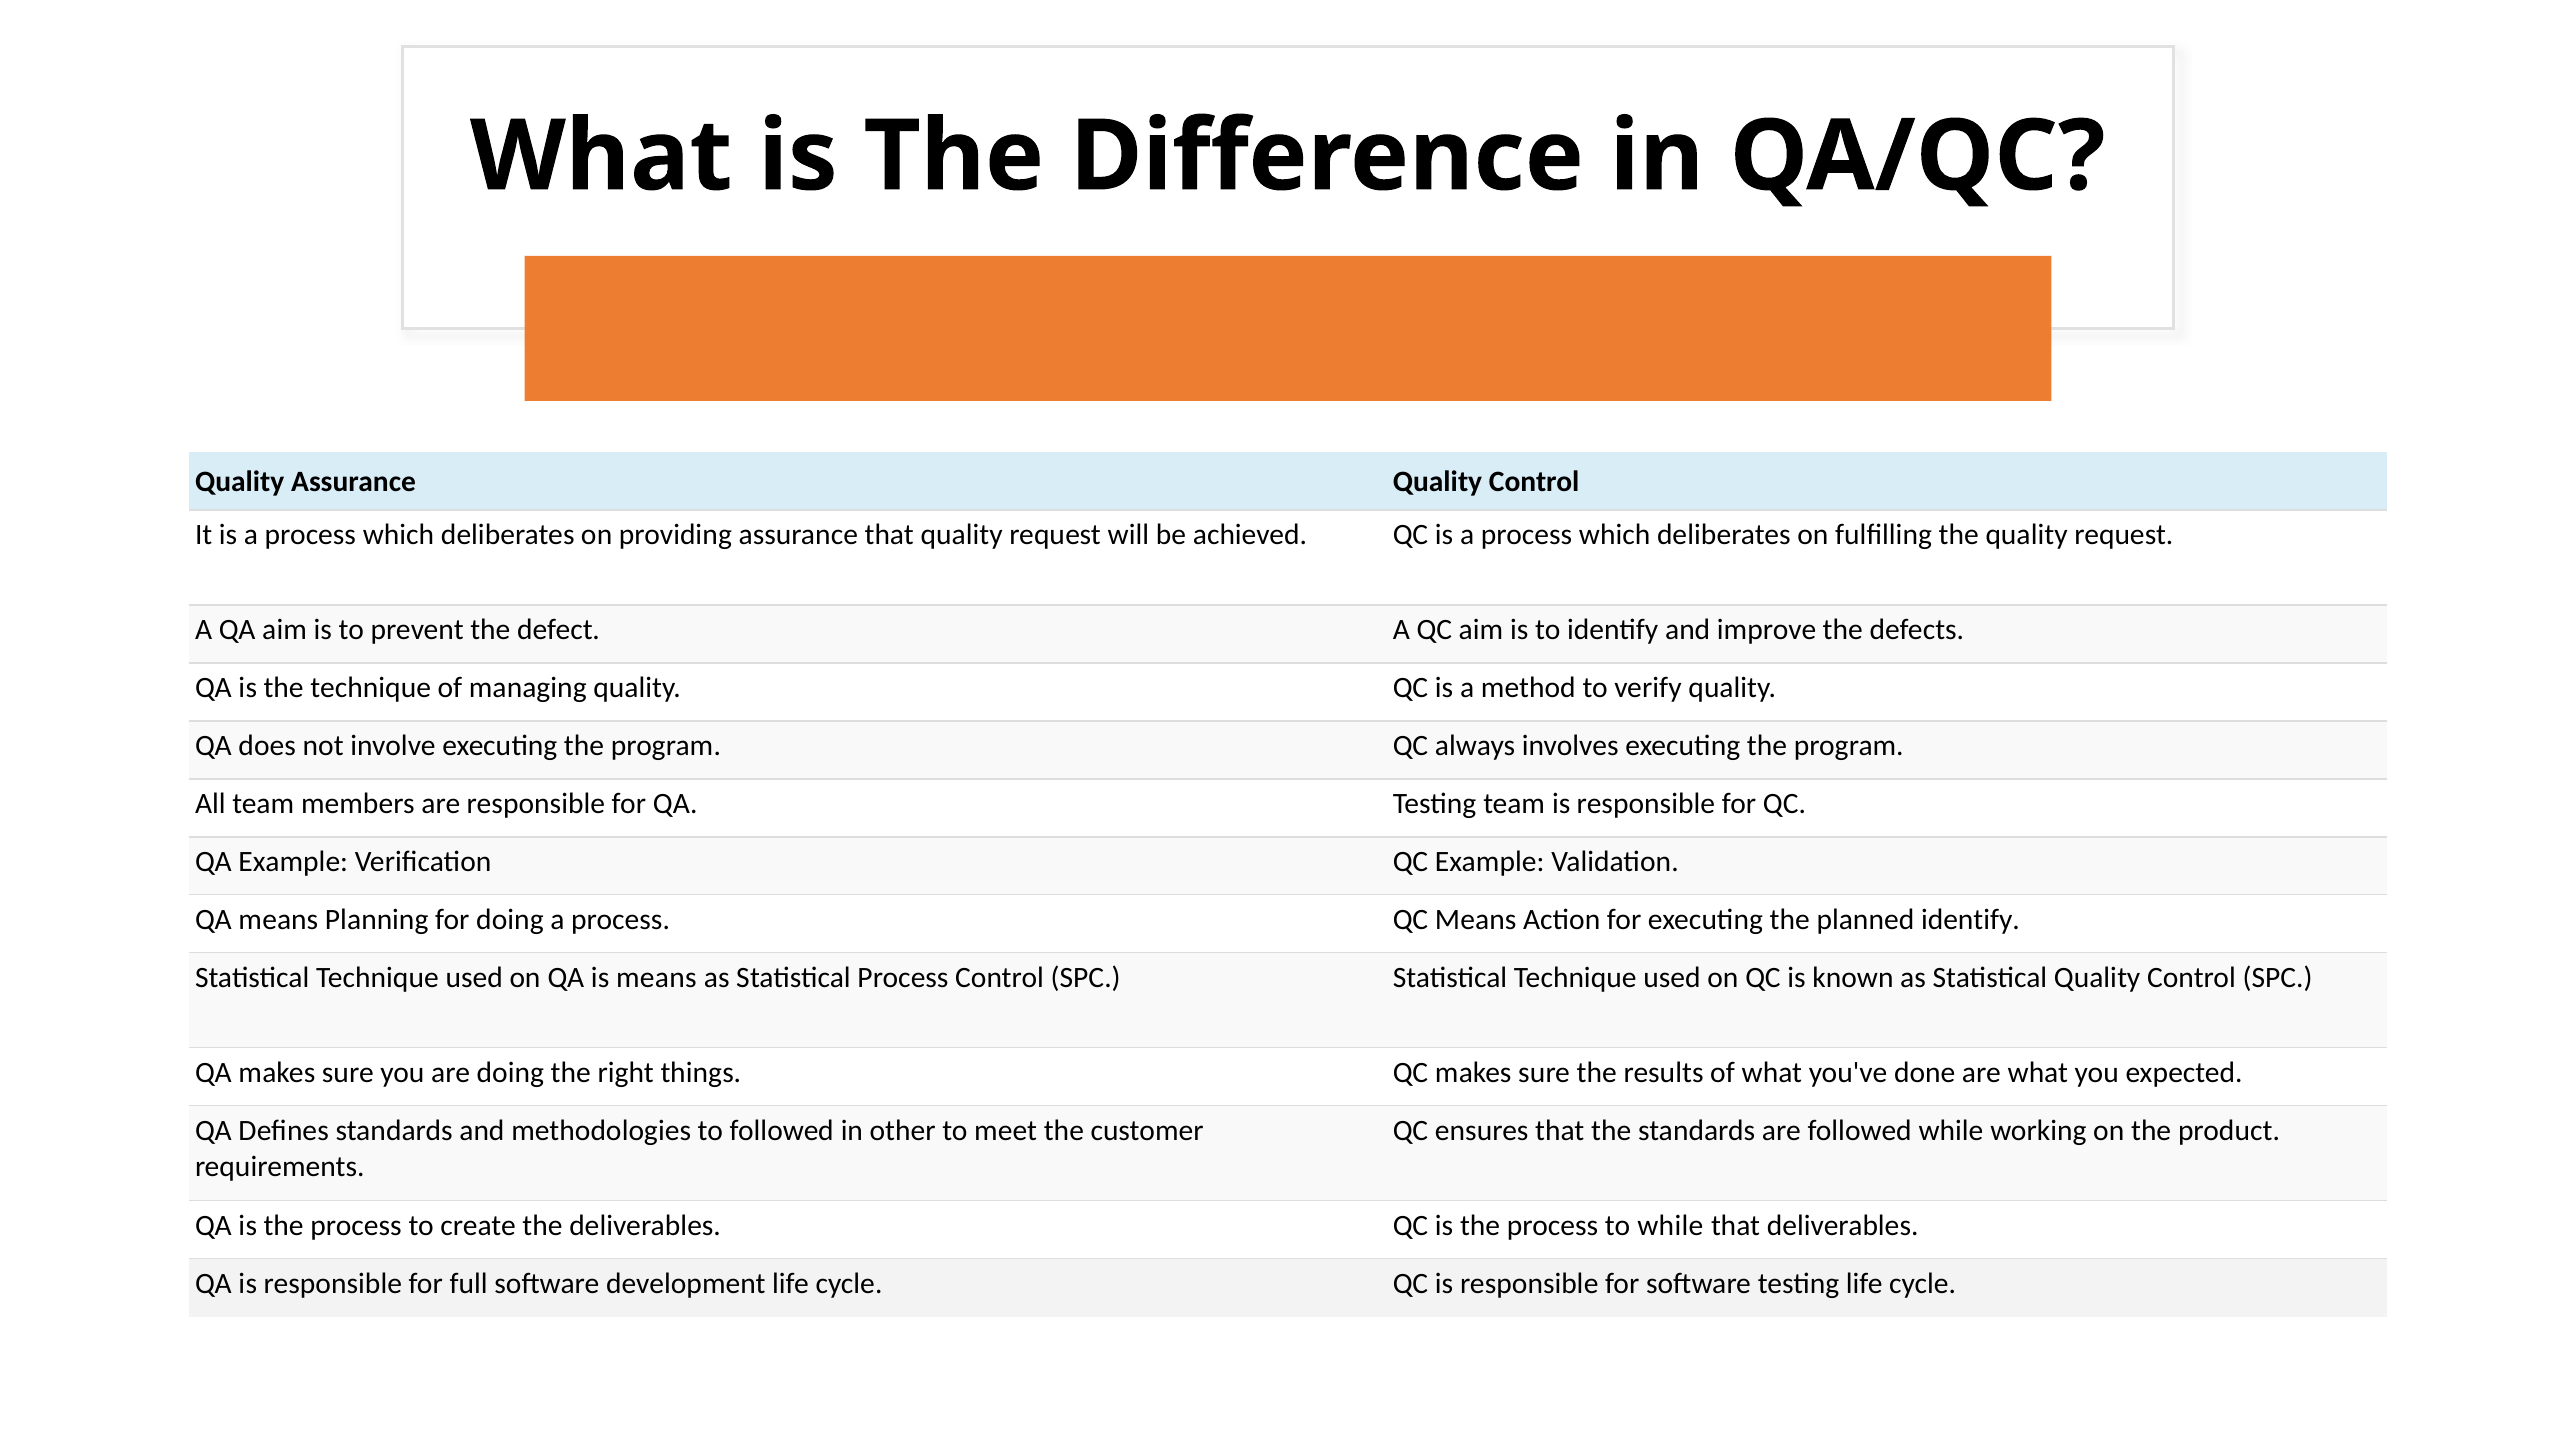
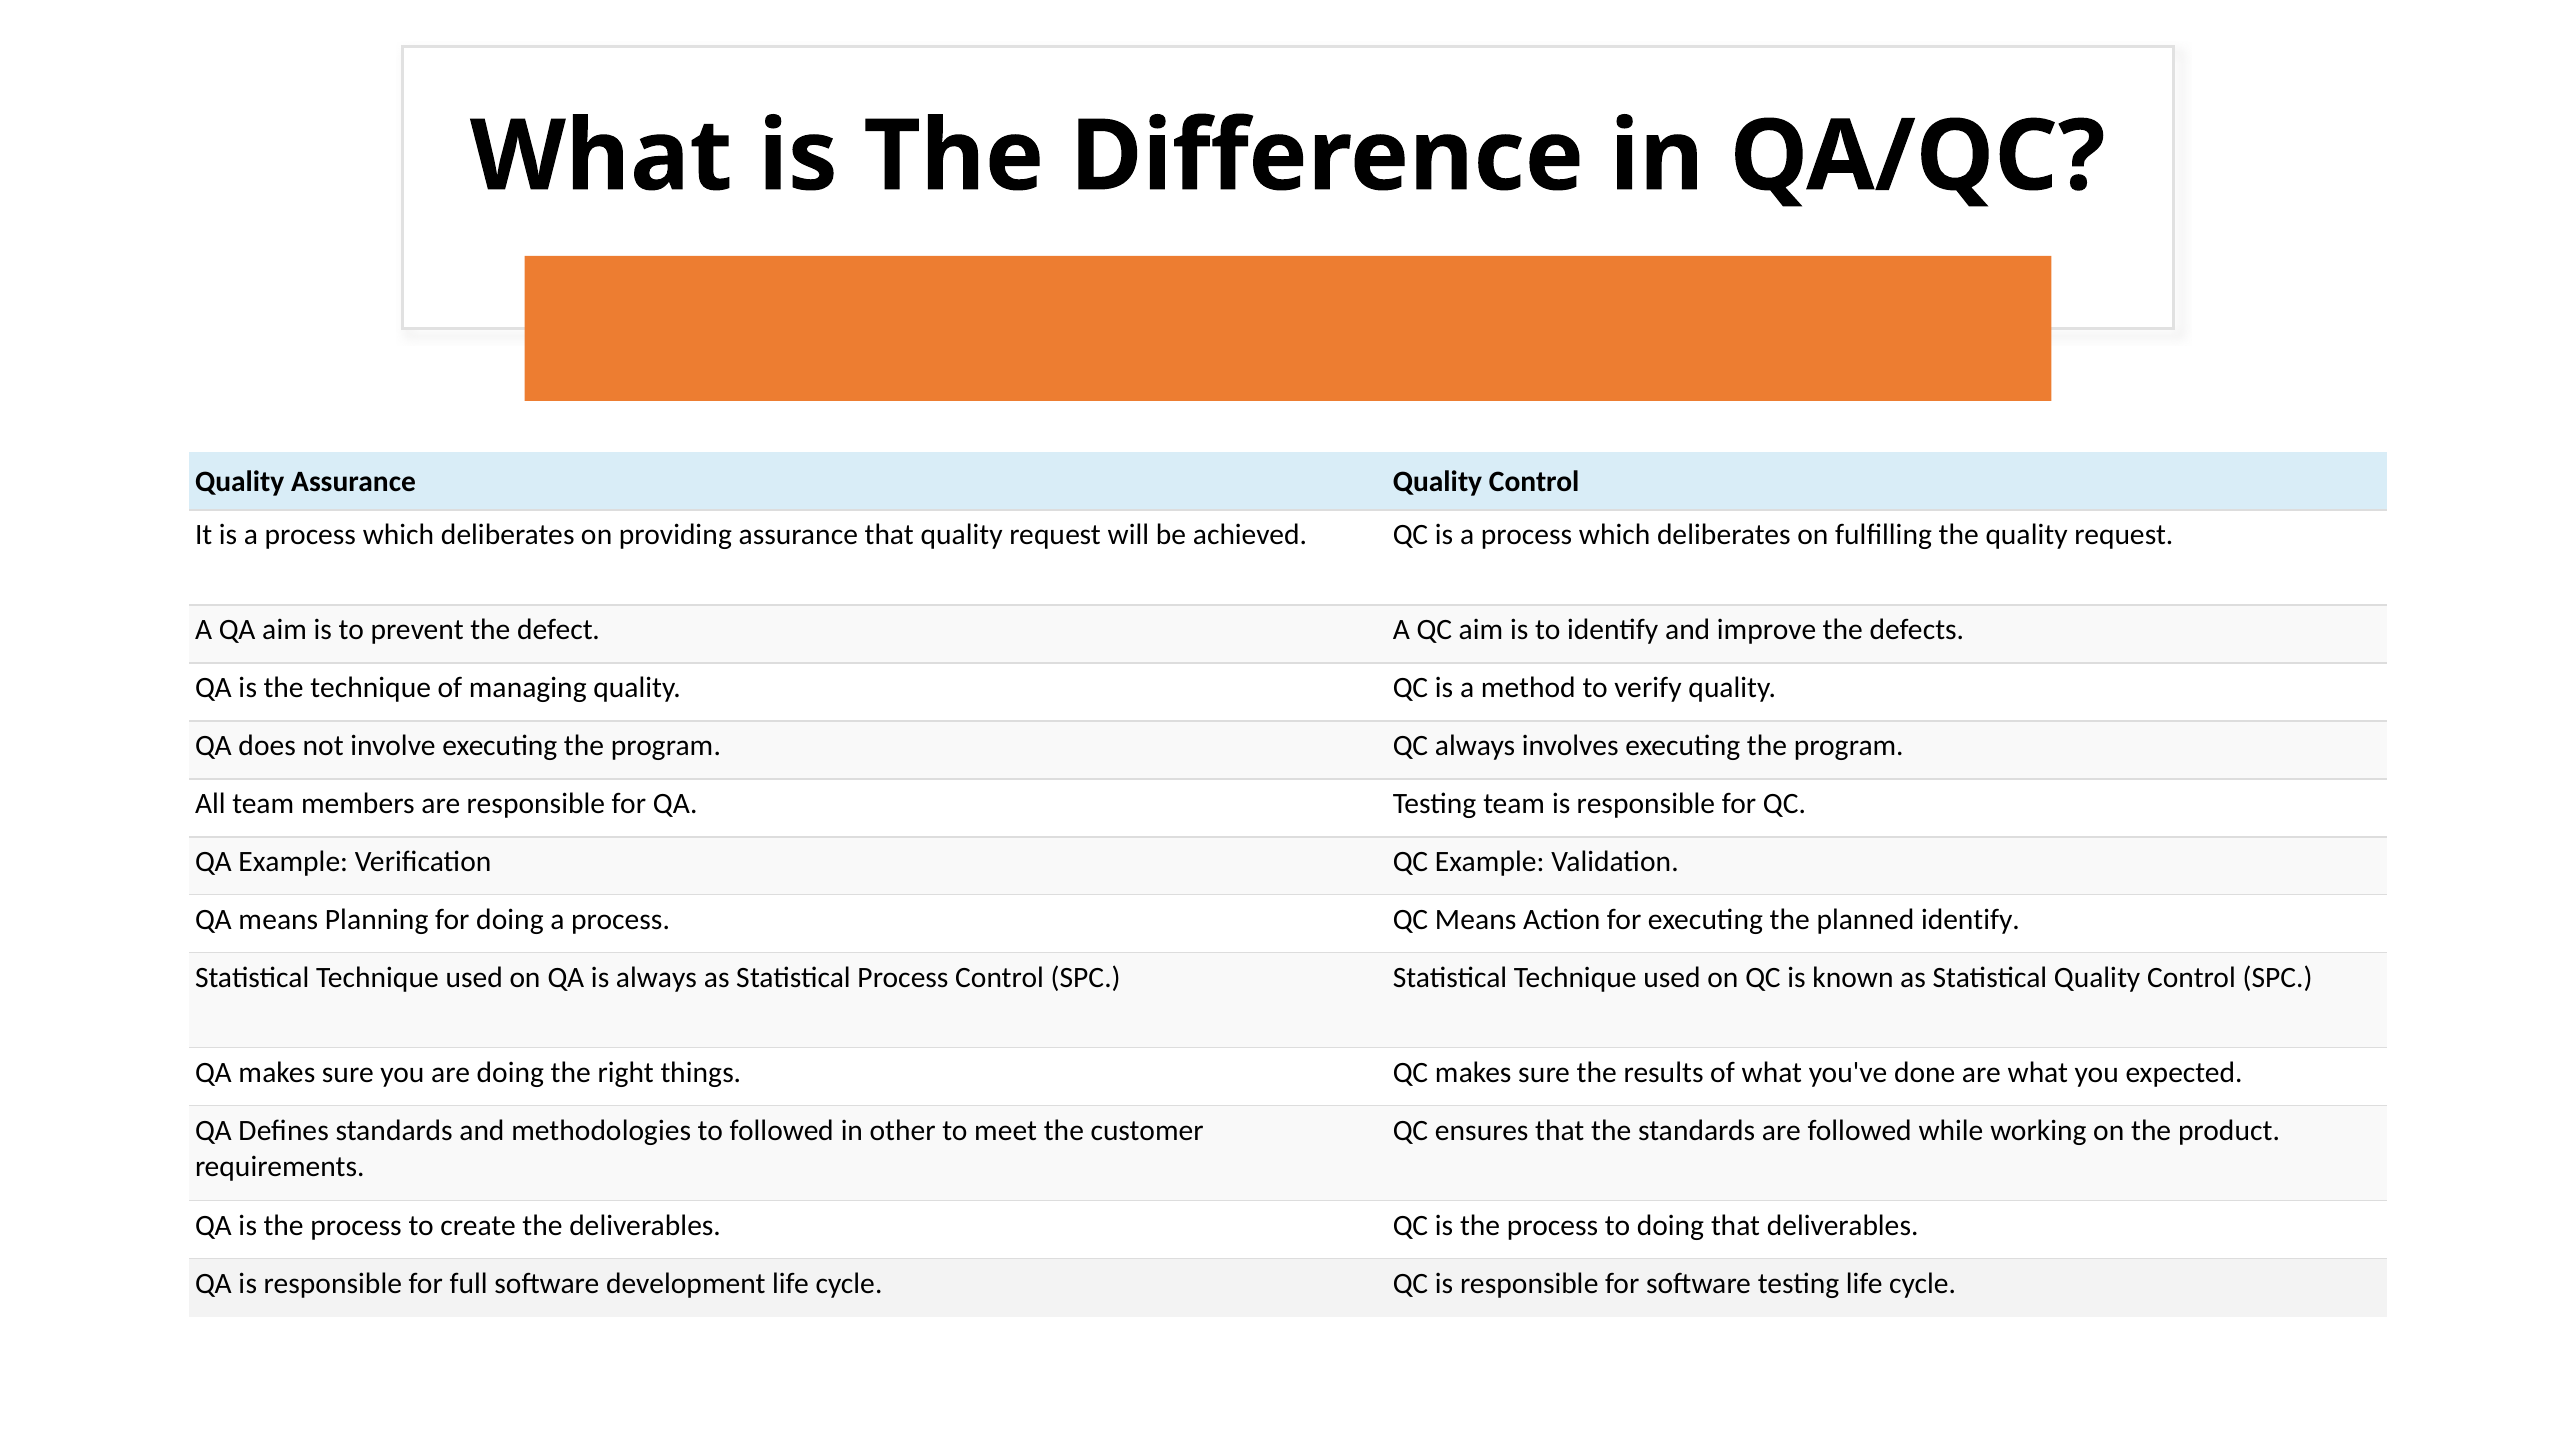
is means: means -> always (656, 977)
to while: while -> doing (1670, 1225)
